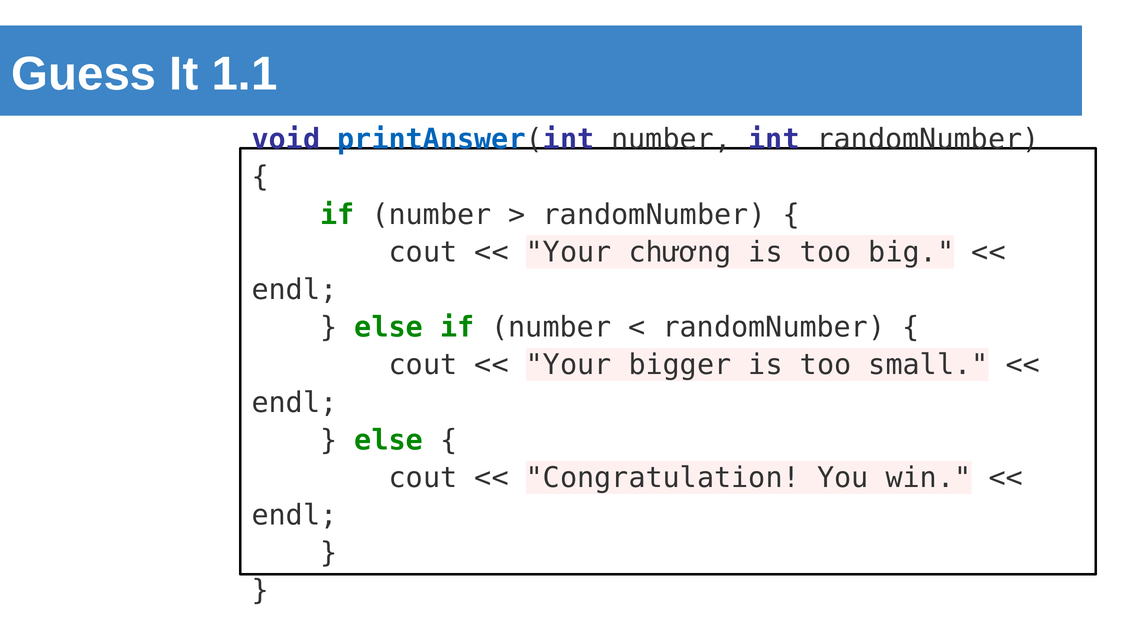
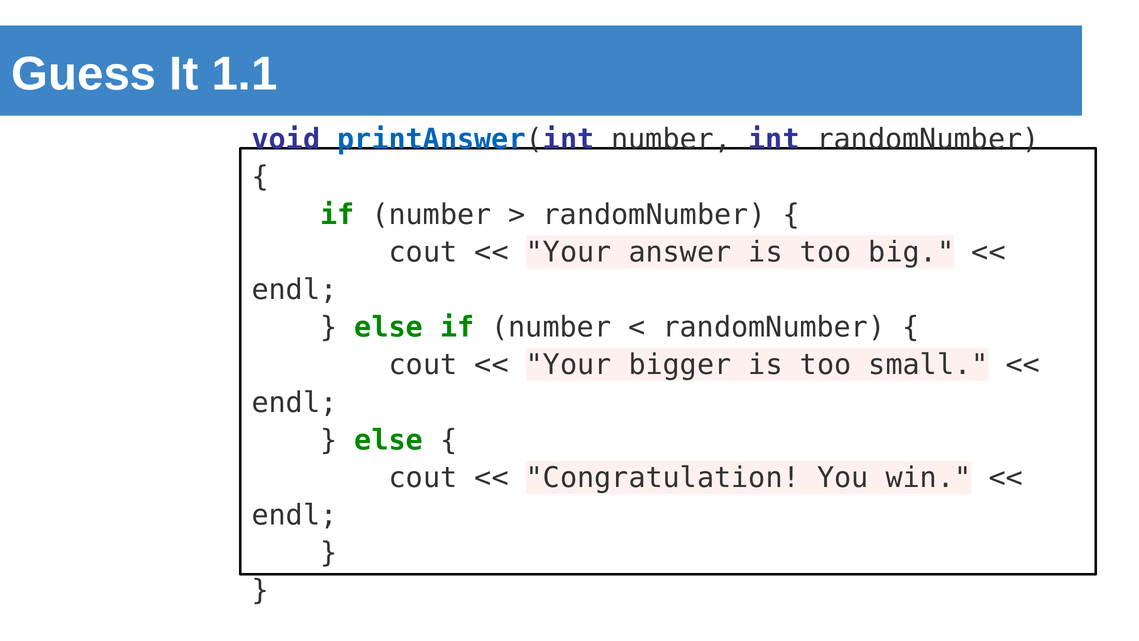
chương: chương -> answer (680, 252)
